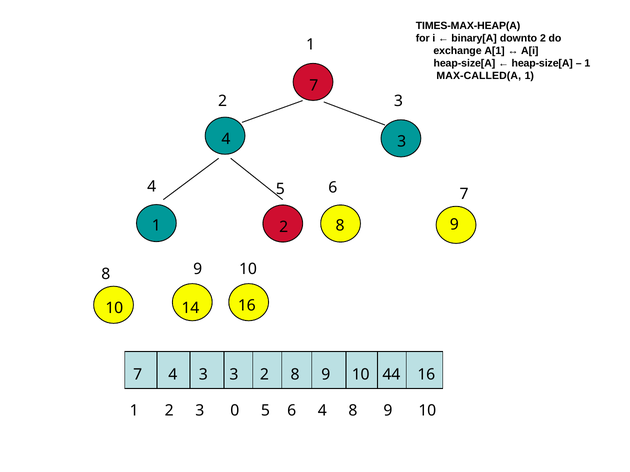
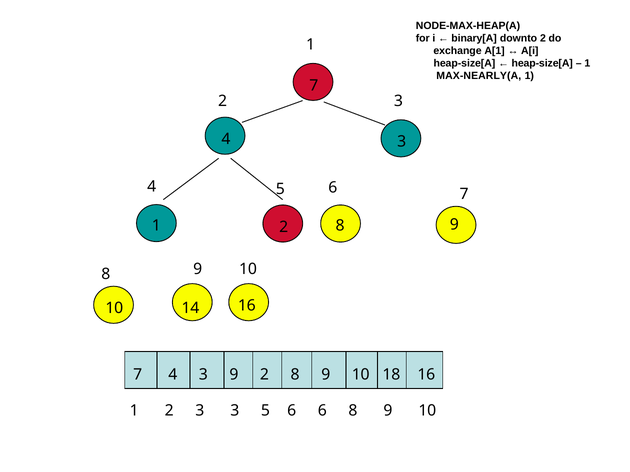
TIMES-MAX-HEAP(A: TIMES-MAX-HEAP(A -> NODE-MAX-HEAP(A (468, 26)
MAX-CALLED(A: MAX-CALLED(A -> MAX-NEARLY(A (479, 76)
4 3 3: 3 -> 9 (234, 375)
44: 44 -> 18 (391, 375)
1 2 3 0: 0 -> 3 (235, 411)
6 4: 4 -> 6 (322, 411)
